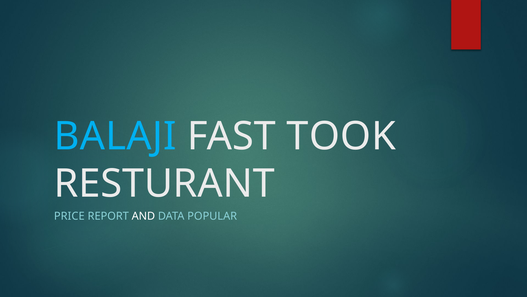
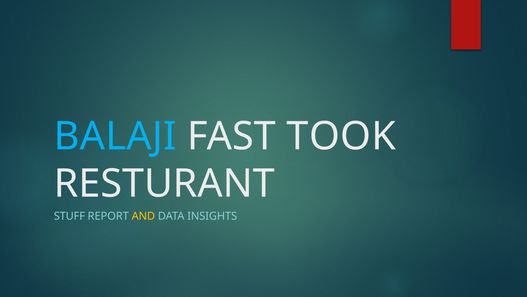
PRICE: PRICE -> STUFF (69, 216)
AND colour: white -> yellow (143, 216)
POPULAR: POPULAR -> INSIGHTS (212, 216)
